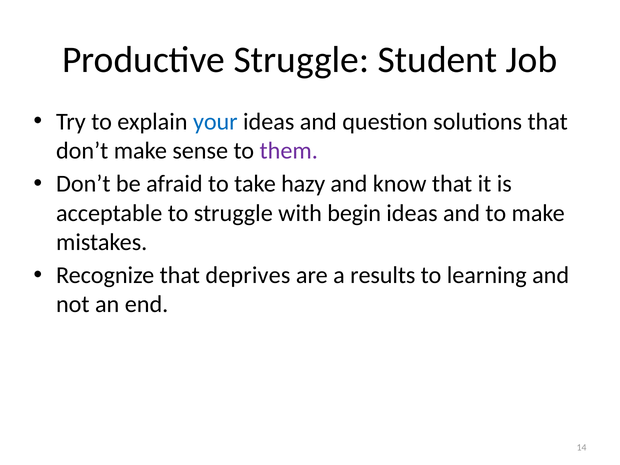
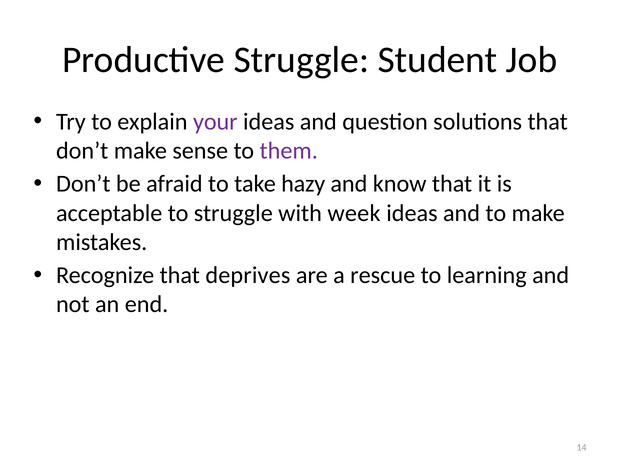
your colour: blue -> purple (215, 122)
begin: begin -> week (354, 213)
results: results -> rescue (383, 275)
